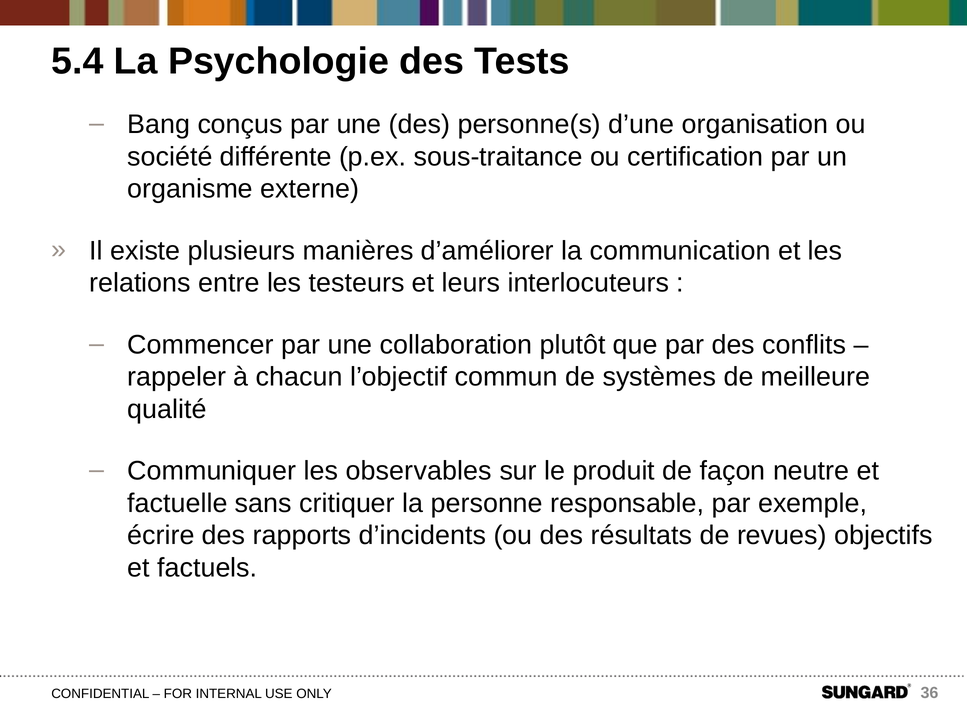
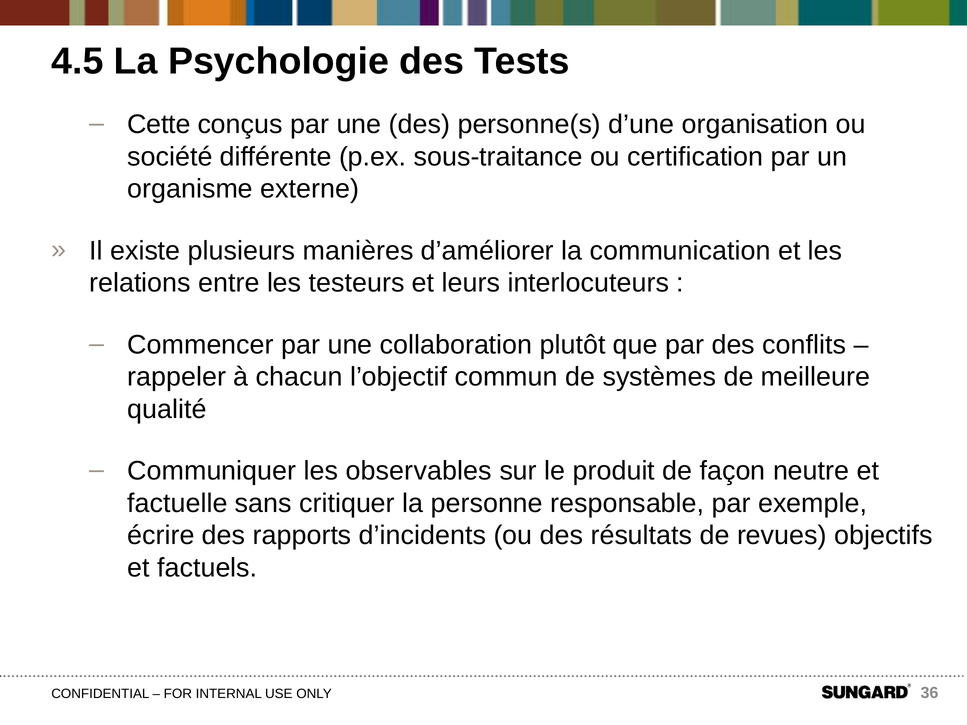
5.4: 5.4 -> 4.5 (77, 61)
Bang: Bang -> Cette (159, 125)
